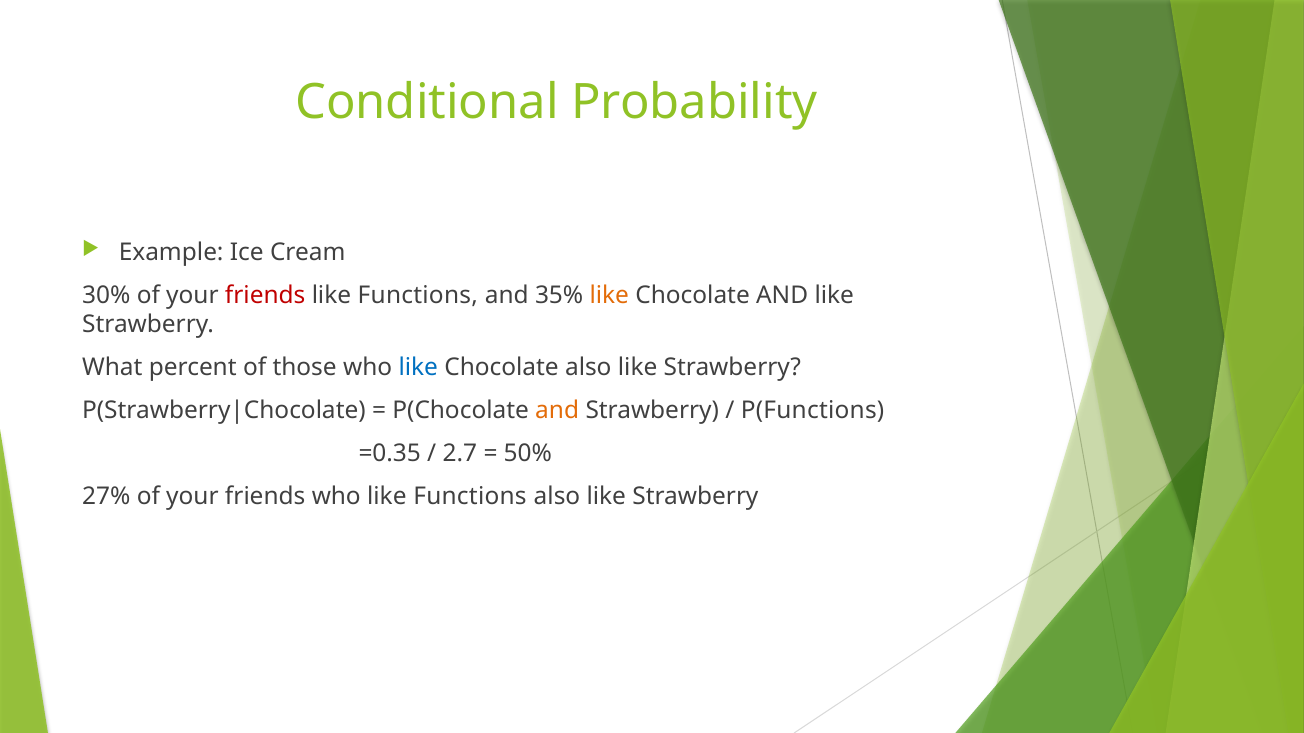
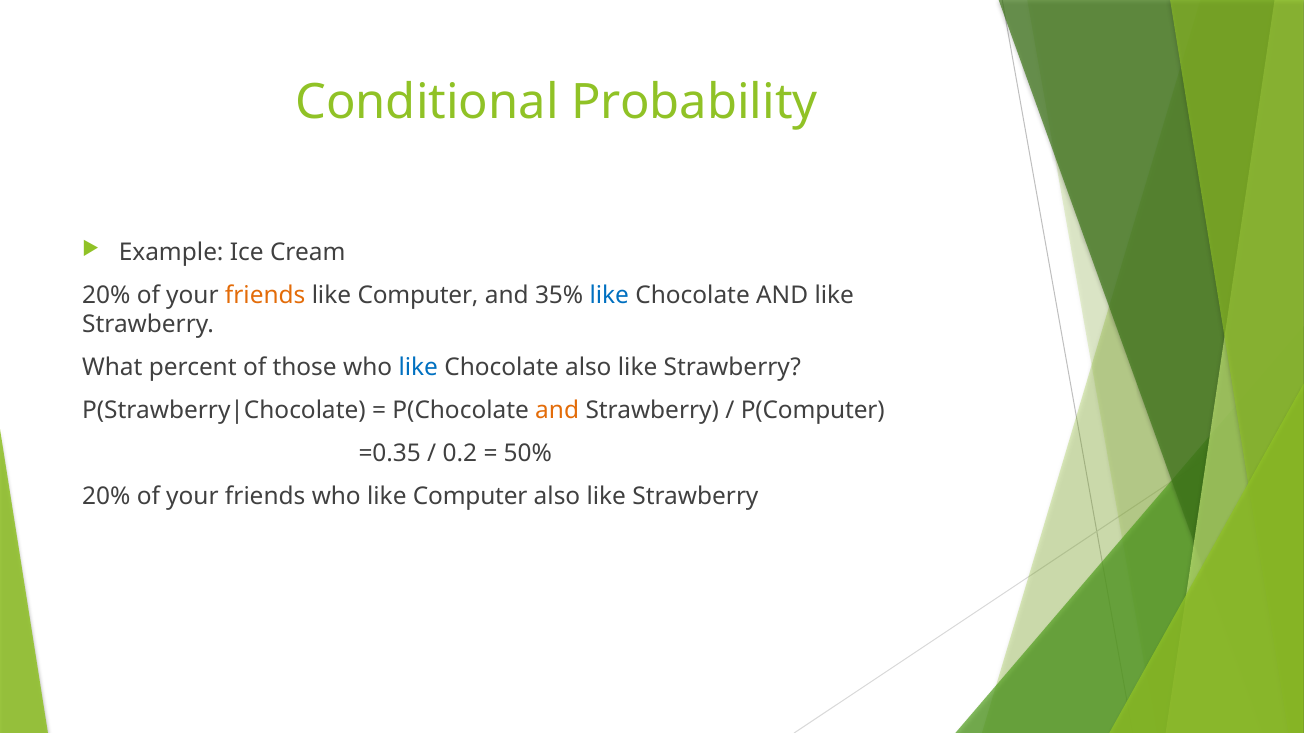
30%: 30% -> 20% (106, 295)
friends colour: red -> orange (265, 295)
Functions: Functions -> Computer (418, 295)
like colour: orange -> blue (609, 295)
P(Functions: P(Functions -> P(Computer (813, 411)
2.7: 2.7 -> 0.2 (460, 453)
27%: 27% -> 20% (106, 496)
who like Functions: Functions -> Computer (470, 496)
